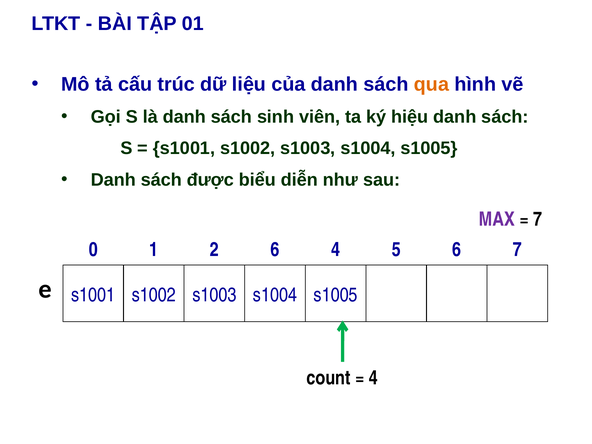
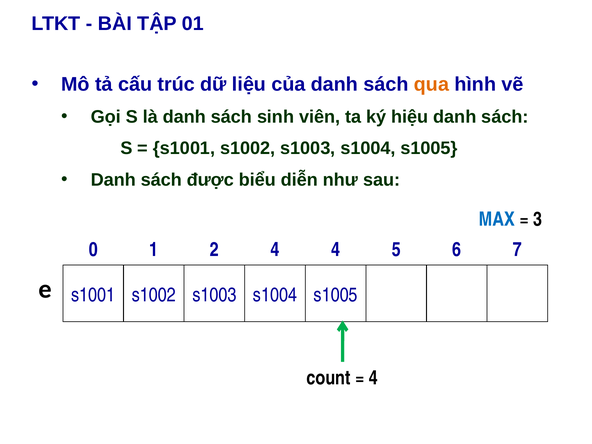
MAX colour: purple -> blue (497, 219)
7: 7 -> 3 (538, 219)
2 6: 6 -> 4 (275, 250)
